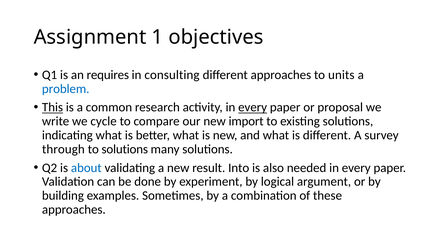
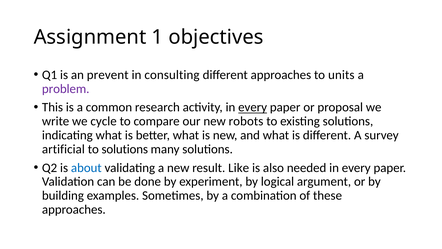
requires: requires -> prevent (108, 75)
problem colour: blue -> purple (66, 89)
This underline: present -> none (52, 107)
import: import -> robots (246, 121)
through: through -> artificial (63, 149)
Into: Into -> Like (239, 167)
